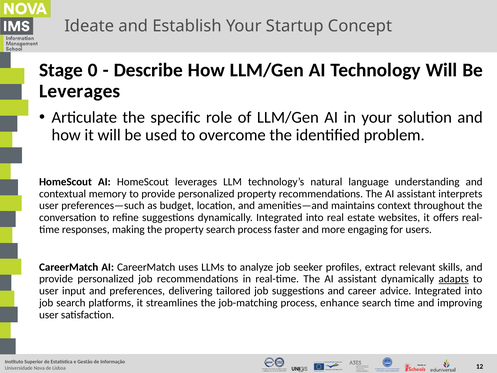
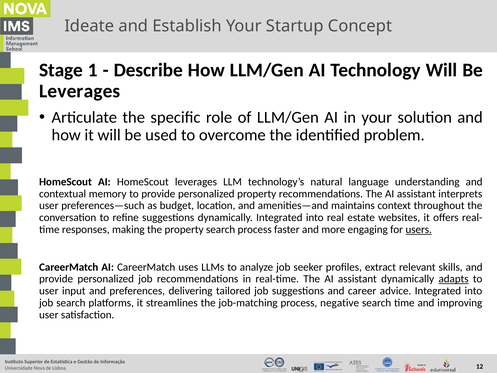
0: 0 -> 1 (93, 70)
users underline: none -> present (419, 229)
enhance: enhance -> negative (340, 303)
